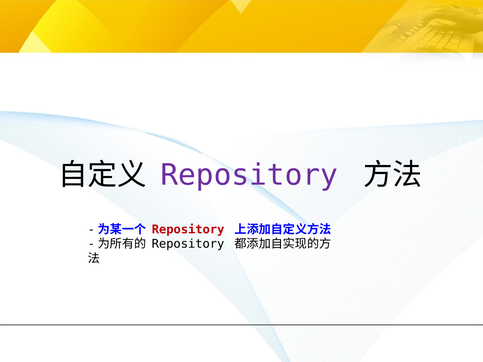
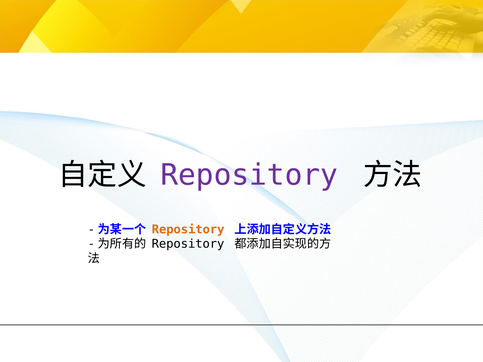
Repository colour: red -> orange (188, 230)
